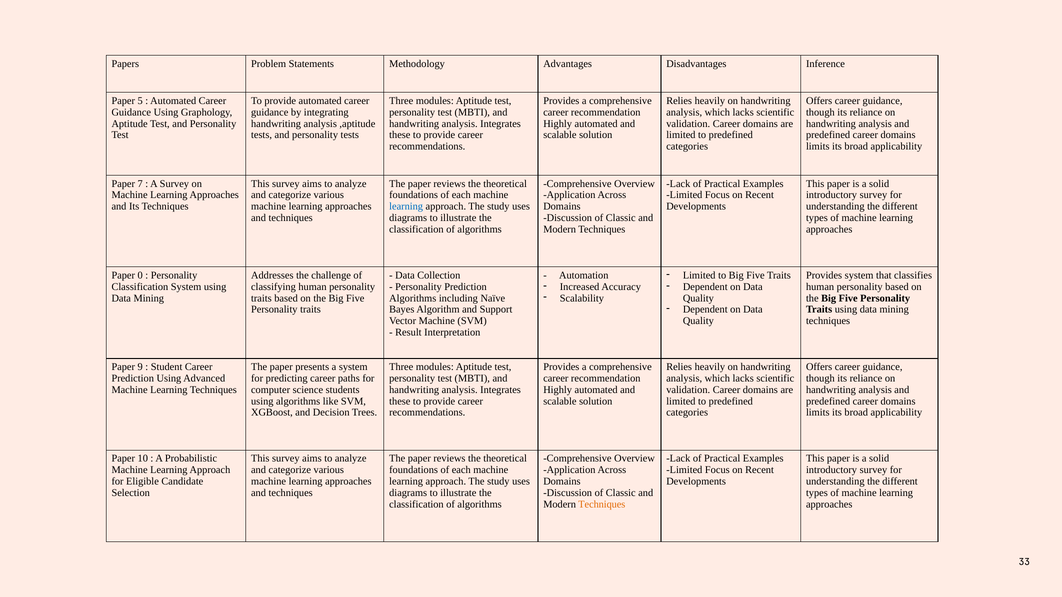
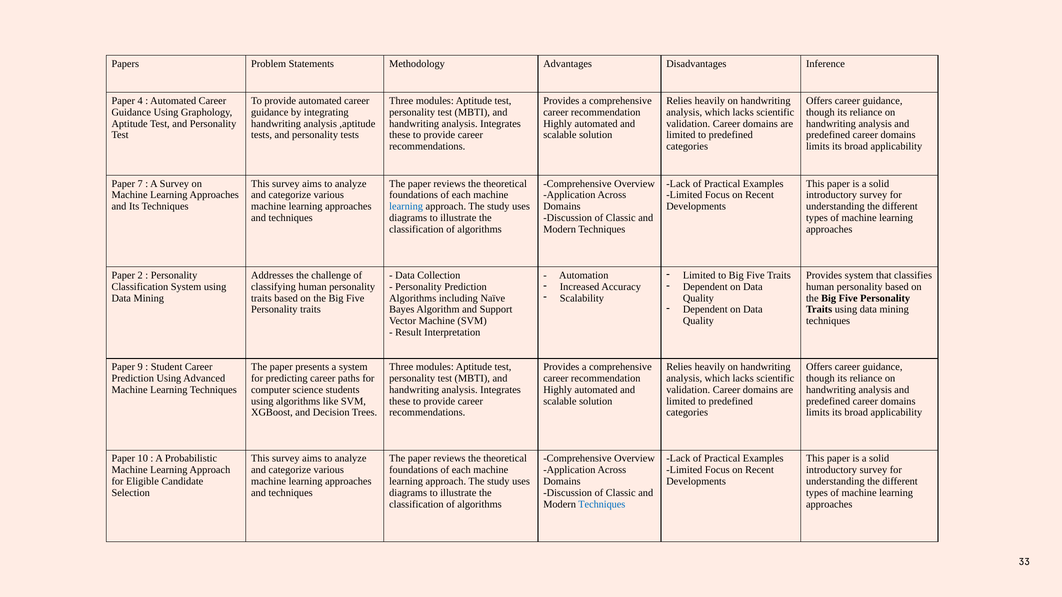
5: 5 -> 4 (140, 101)
0: 0 -> 2 (140, 275)
Techniques colour: orange -> blue (602, 504)
